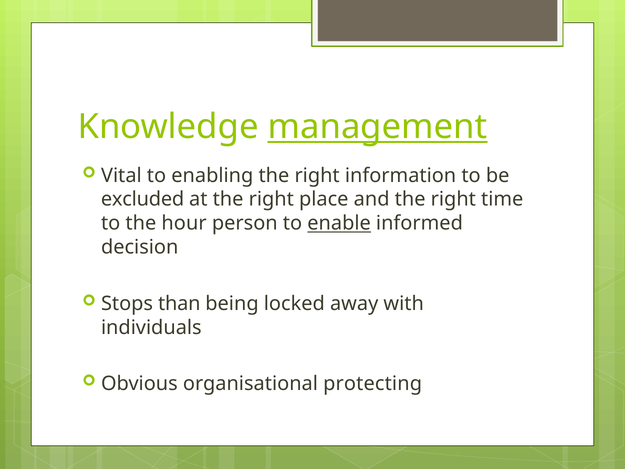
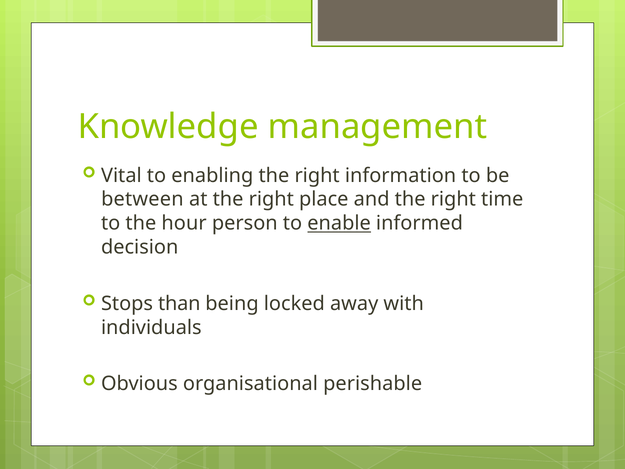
management underline: present -> none (378, 127)
excluded: excluded -> between (142, 199)
protecting: protecting -> perishable (373, 383)
